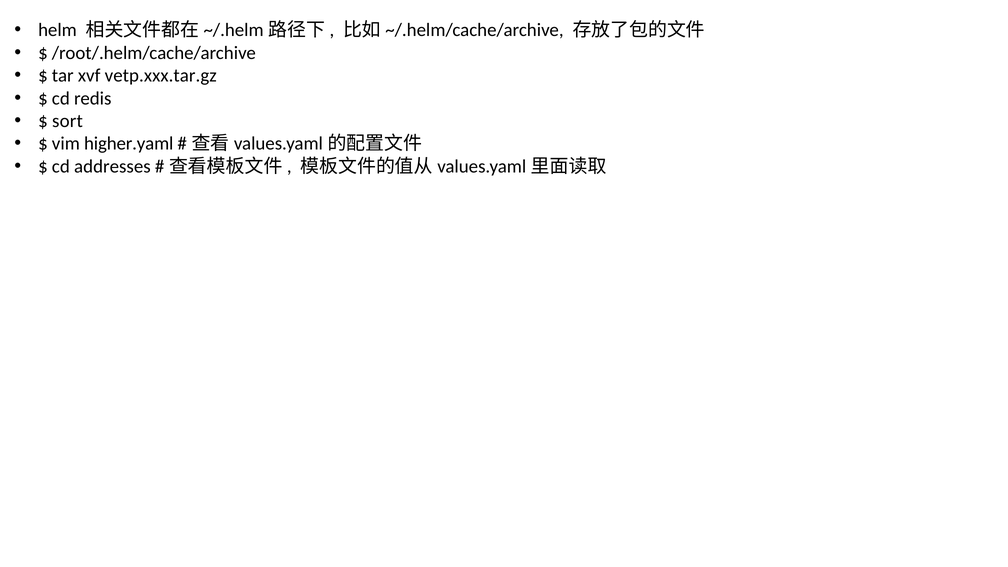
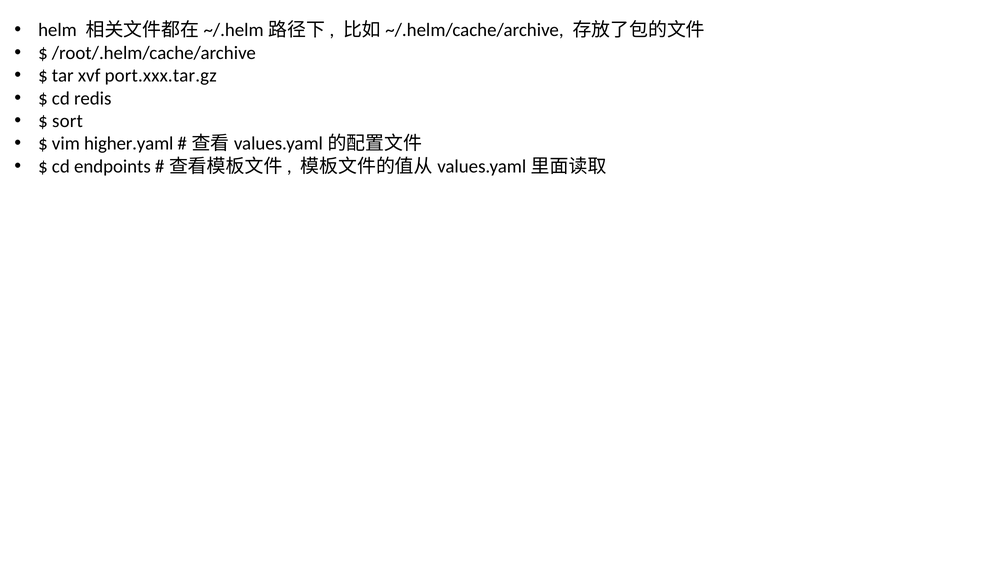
vetp.xxx.tar.gz: vetp.xxx.tar.gz -> port.xxx.tar.gz (161, 76)
addresses: addresses -> endpoints (112, 166)
